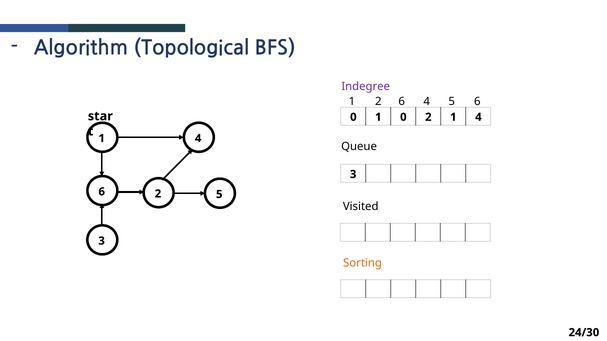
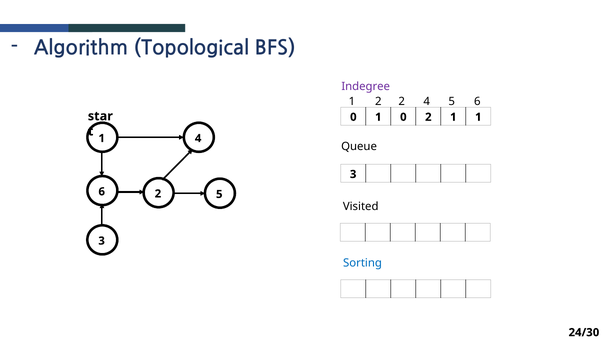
2 6: 6 -> 2 (402, 102)
2 1 4: 4 -> 1 (478, 117)
Sorting colour: orange -> blue (363, 263)
